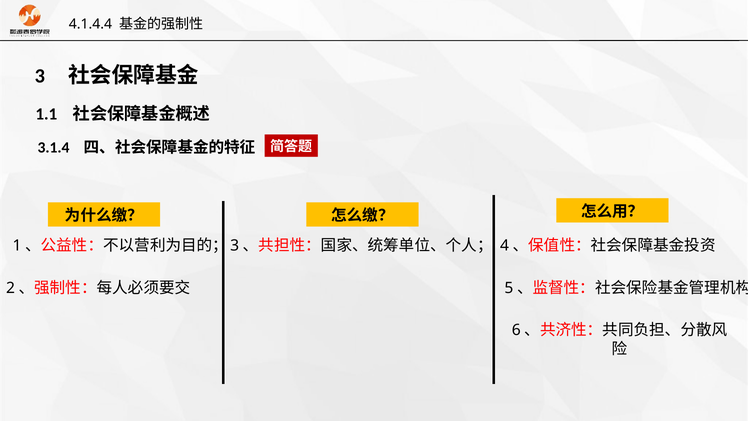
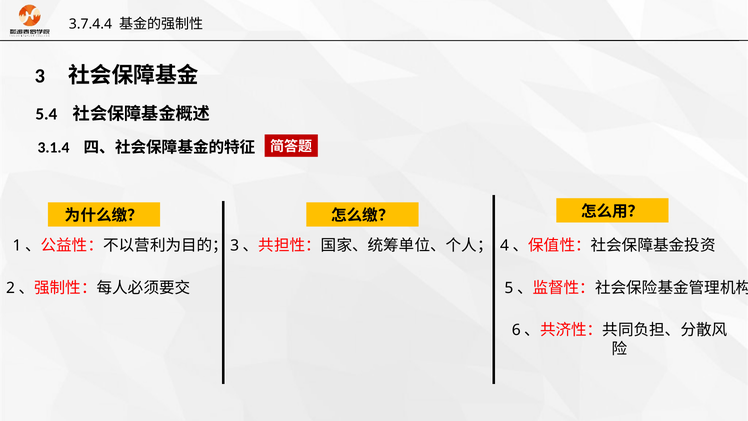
4.1.4.4: 4.1.4.4 -> 3.7.4.4 (90, 24)
1.1: 1.1 -> 5.4 (46, 114)
